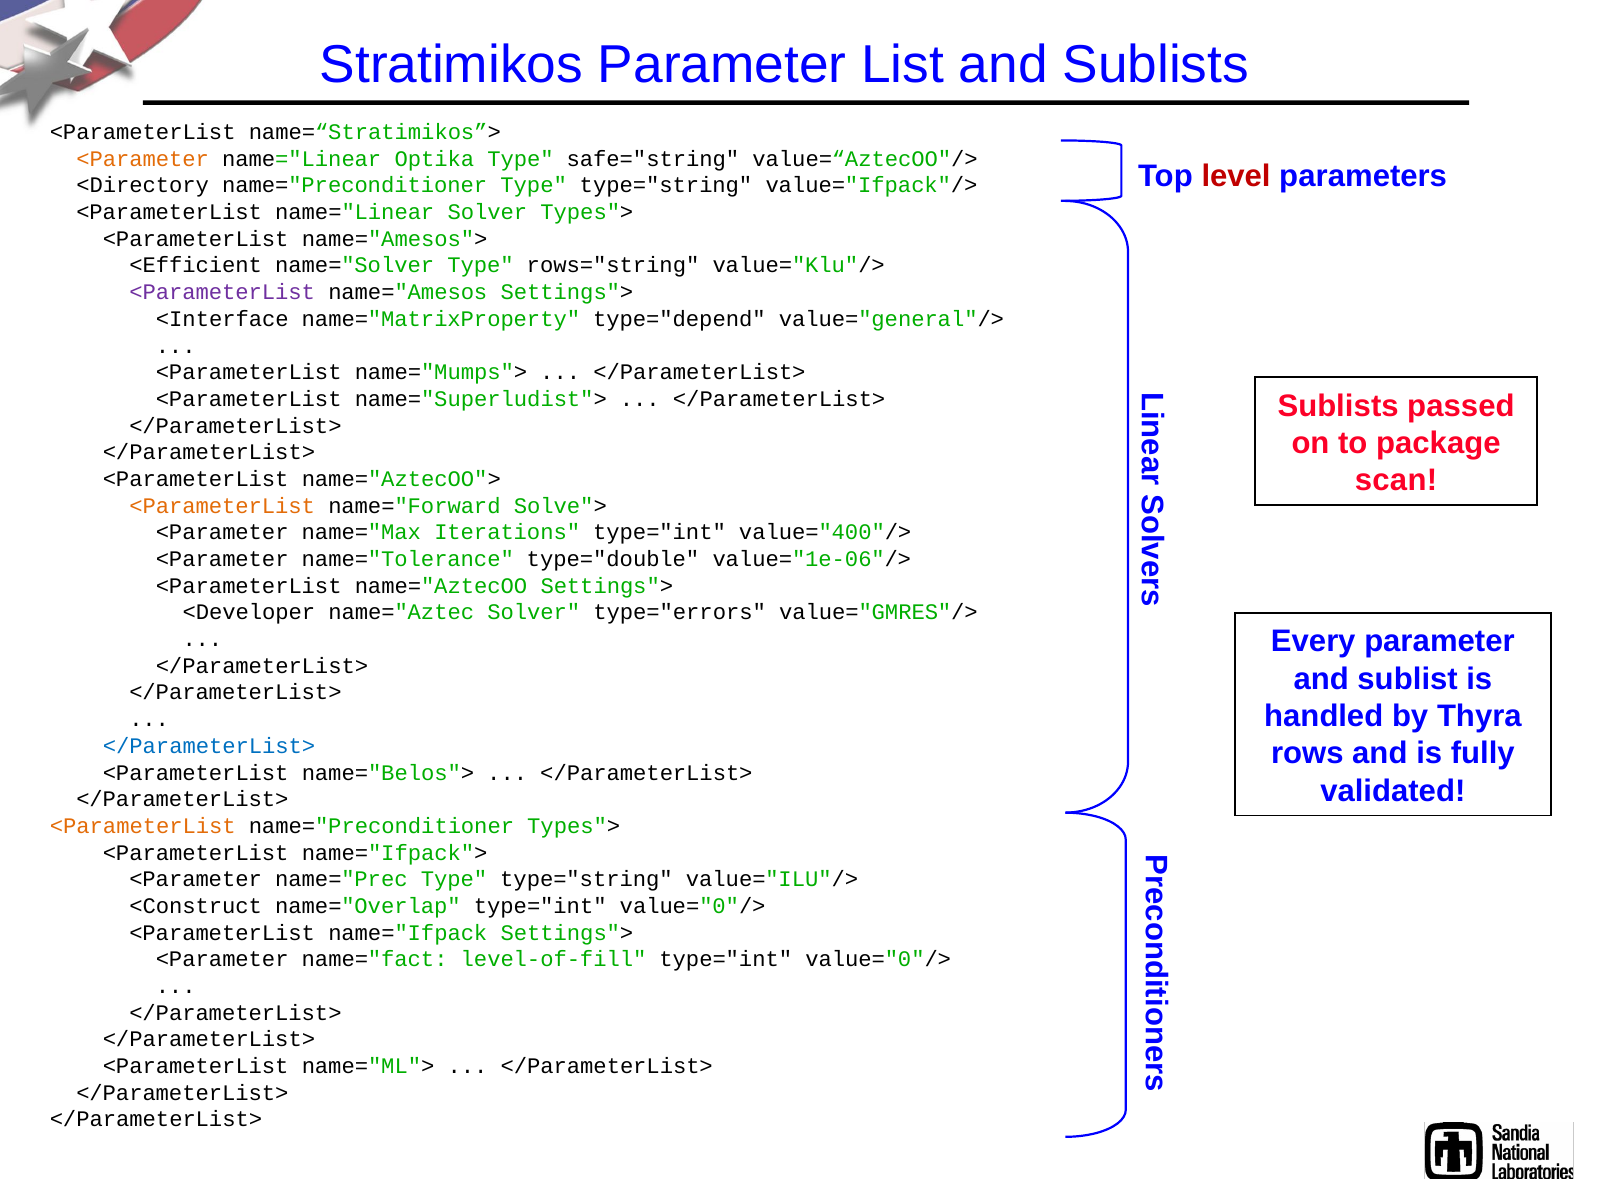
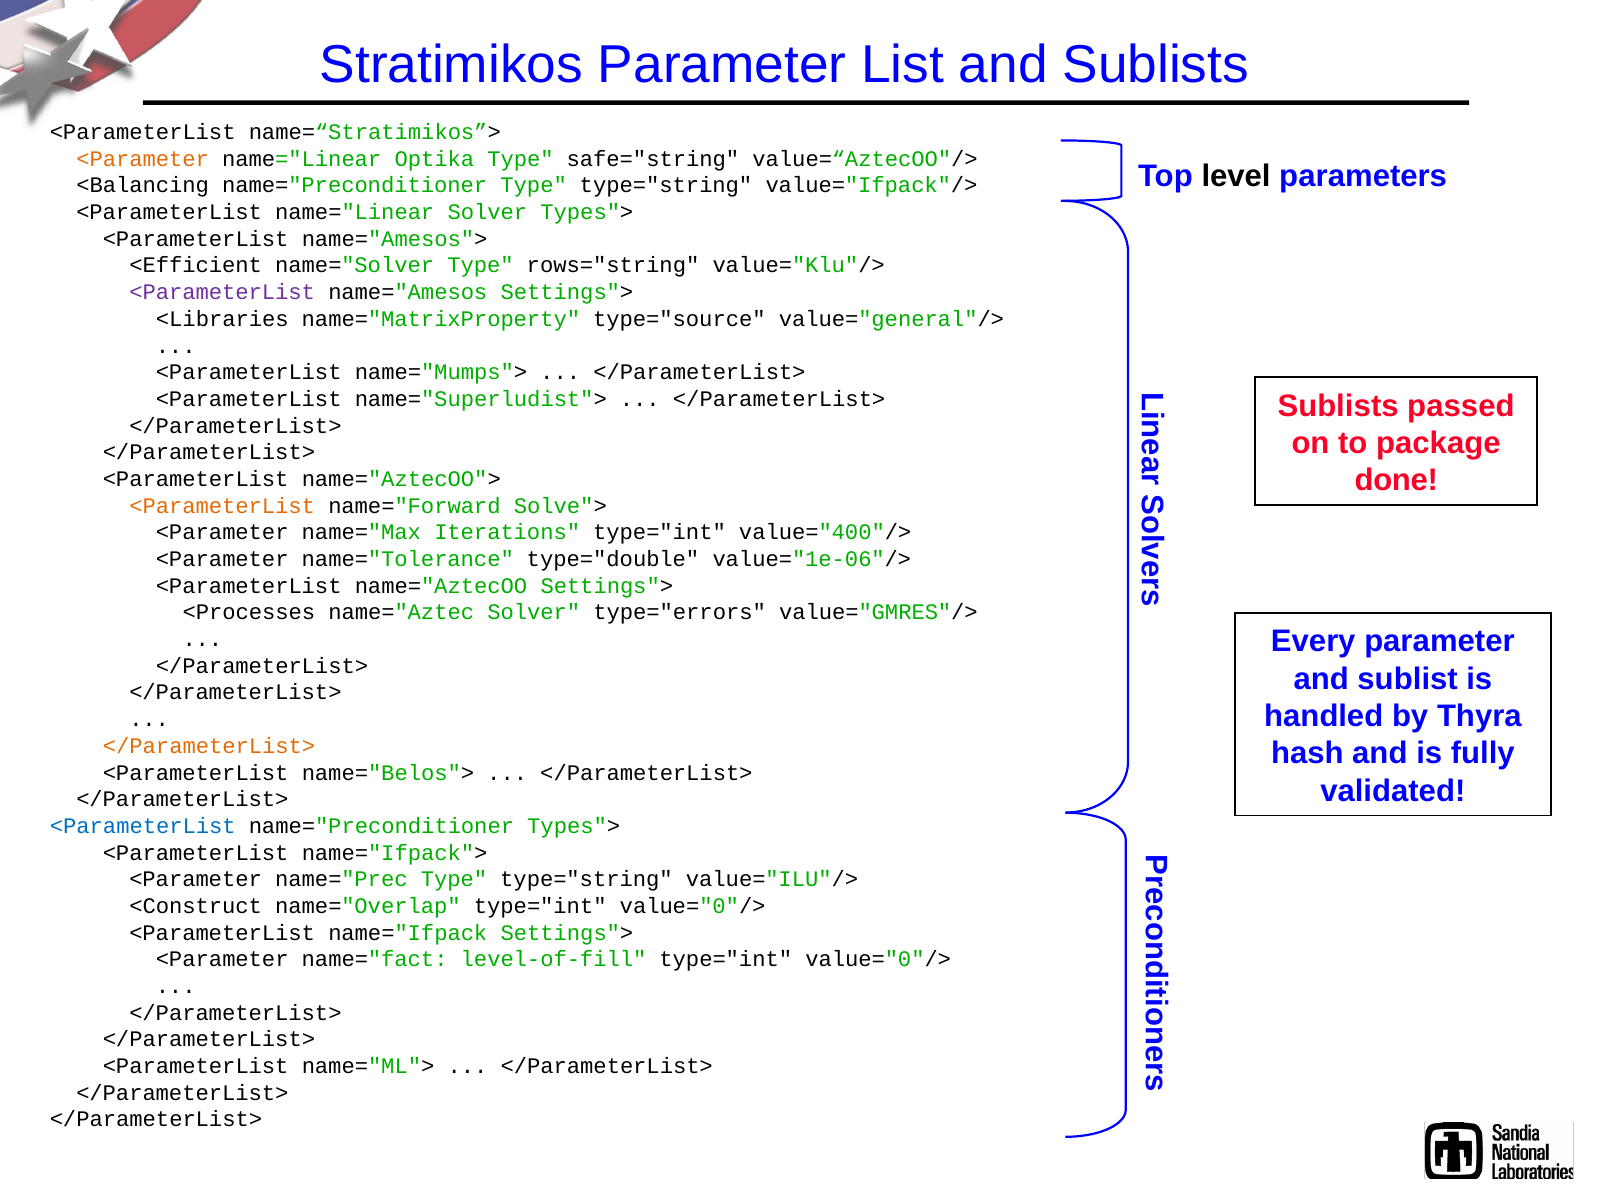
level colour: red -> black (1236, 176)
<Directory: <Directory -> <Balancing (143, 186)
<Interface: <Interface -> <Libraries (222, 319)
type="depend: type="depend -> type="source (679, 319)
scan: scan -> done (1396, 480)
<Developer: <Developer -> <Processes (249, 612)
</ParameterList> colour: blue -> orange (209, 746)
rows: rows -> hash (1307, 753)
<ParameterList colour: orange -> blue (143, 826)
